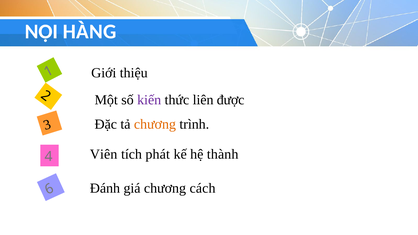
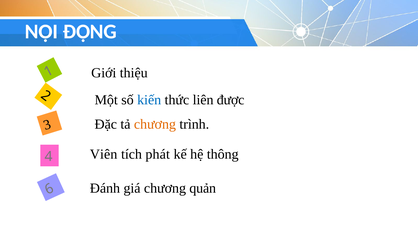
HÀNG: HÀNG -> ĐỘNG (90, 32)
kiến colour: purple -> blue (149, 100)
thành: thành -> thông (223, 154)
cách: cách -> quản (203, 188)
